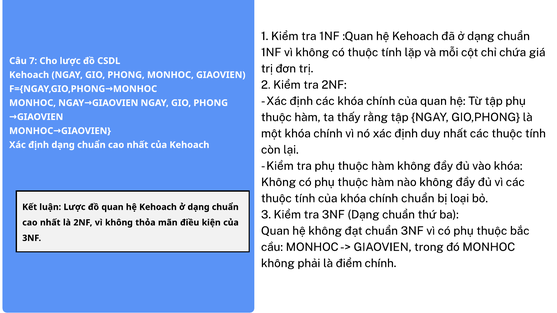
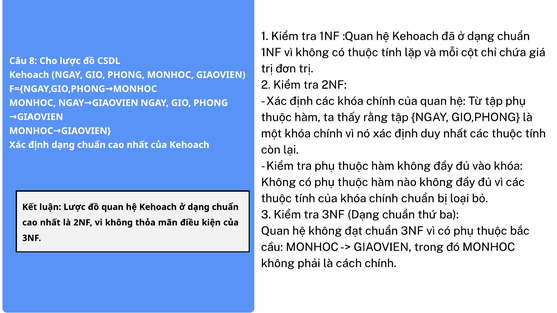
7: 7 -> 8 (33, 61)
điểm: điểm -> cách (349, 264)
